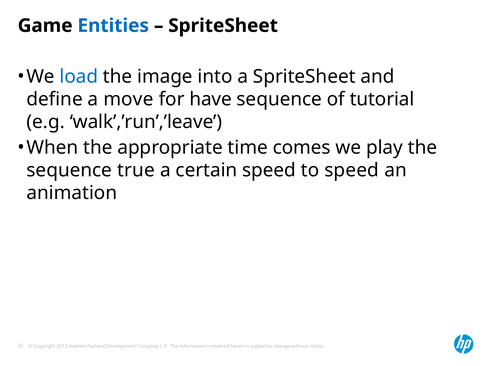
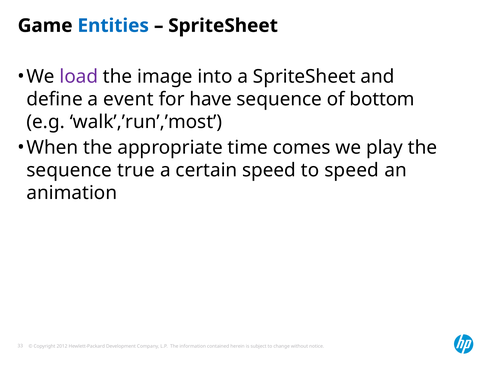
load colour: blue -> purple (79, 76)
move: move -> event (128, 99)
tutorial: tutorial -> bottom (382, 99)
walk’,’run’,’leave: walk’,’run’,’leave -> walk’,’run’,’most (146, 122)
